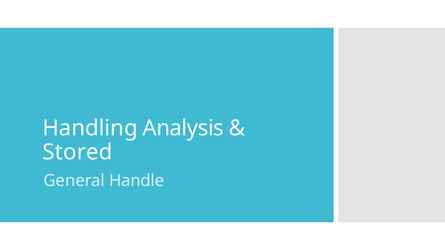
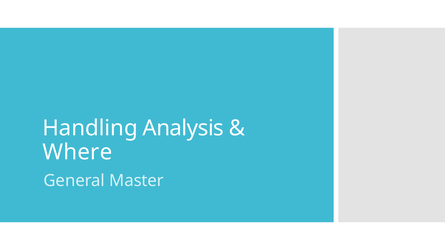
Stored: Stored -> Where (77, 152)
Handle: Handle -> Master (137, 181)
